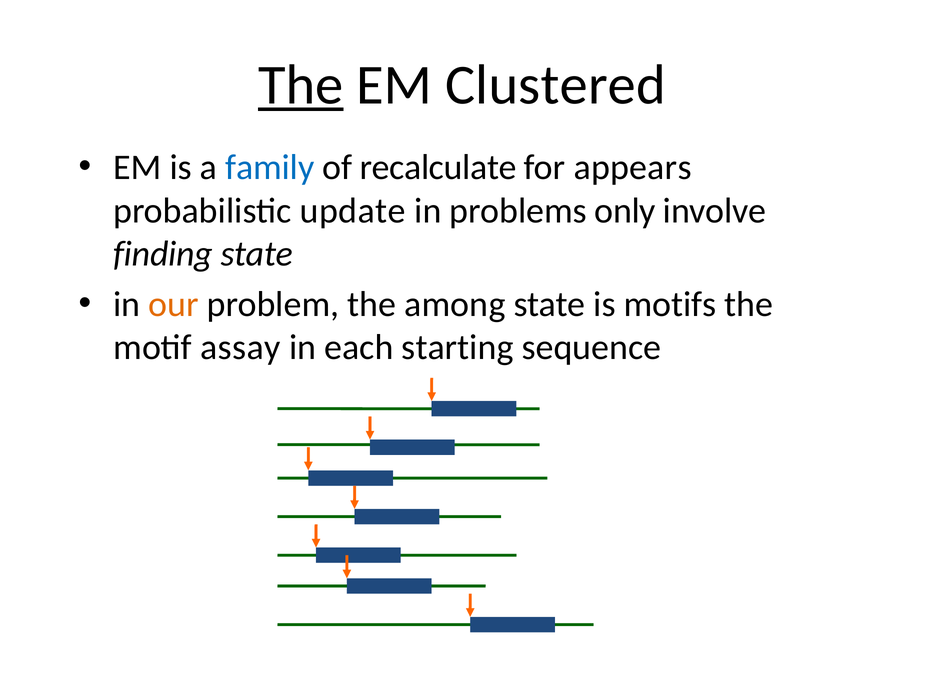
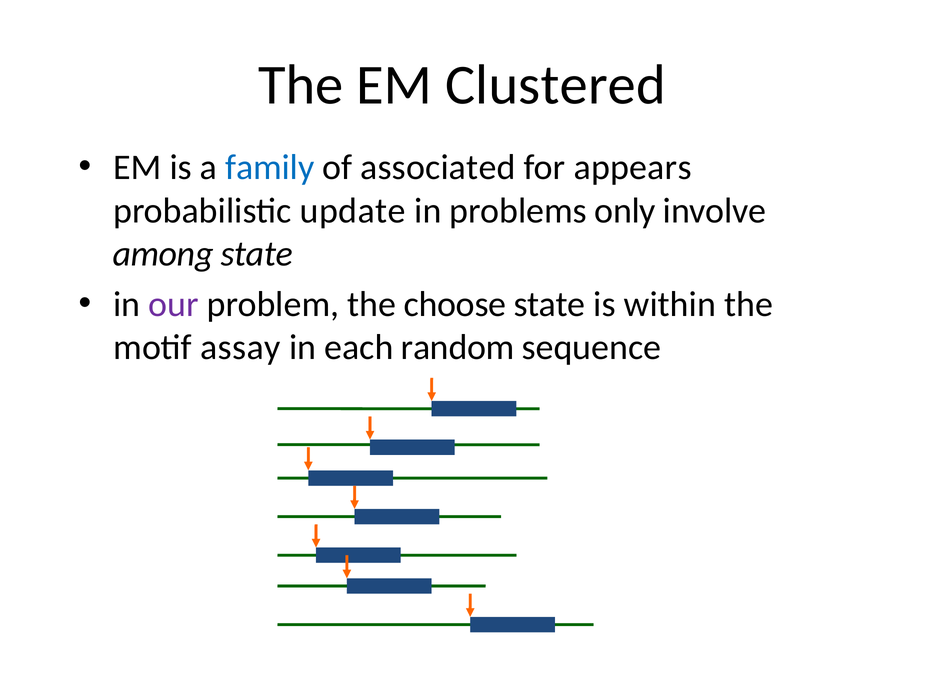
The underline: present -> none (301, 85)
recalculate: recalculate -> associated (438, 167)
finding: finding -> among (163, 254)
our colour: orange -> purple (174, 304)
among: among -> choose (455, 304)
motifs: motifs -> within (670, 304)
starting: starting -> random (458, 347)
